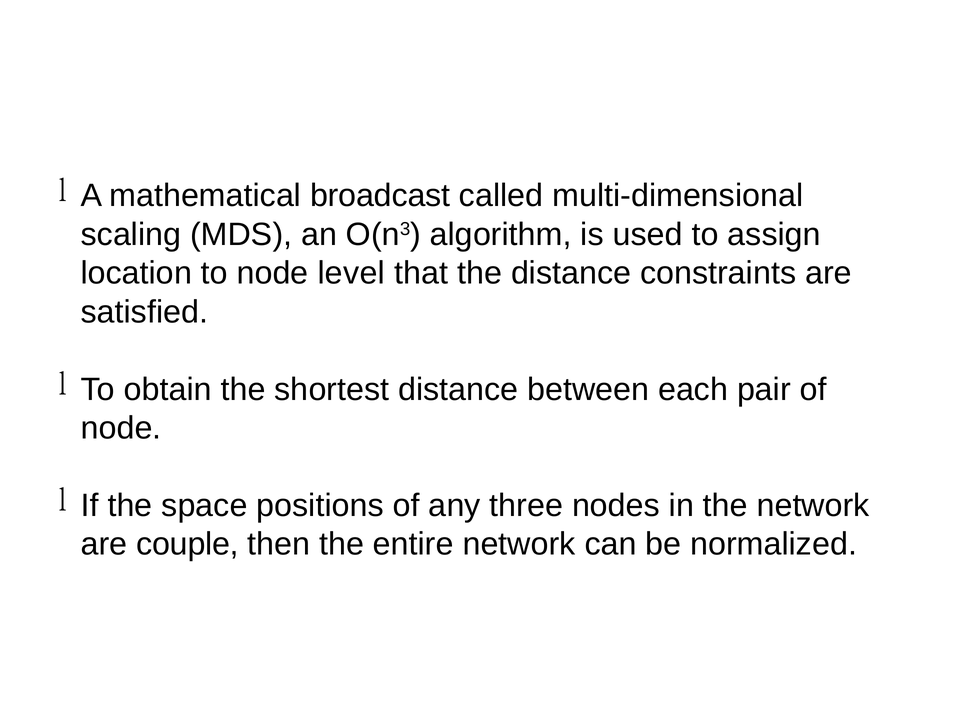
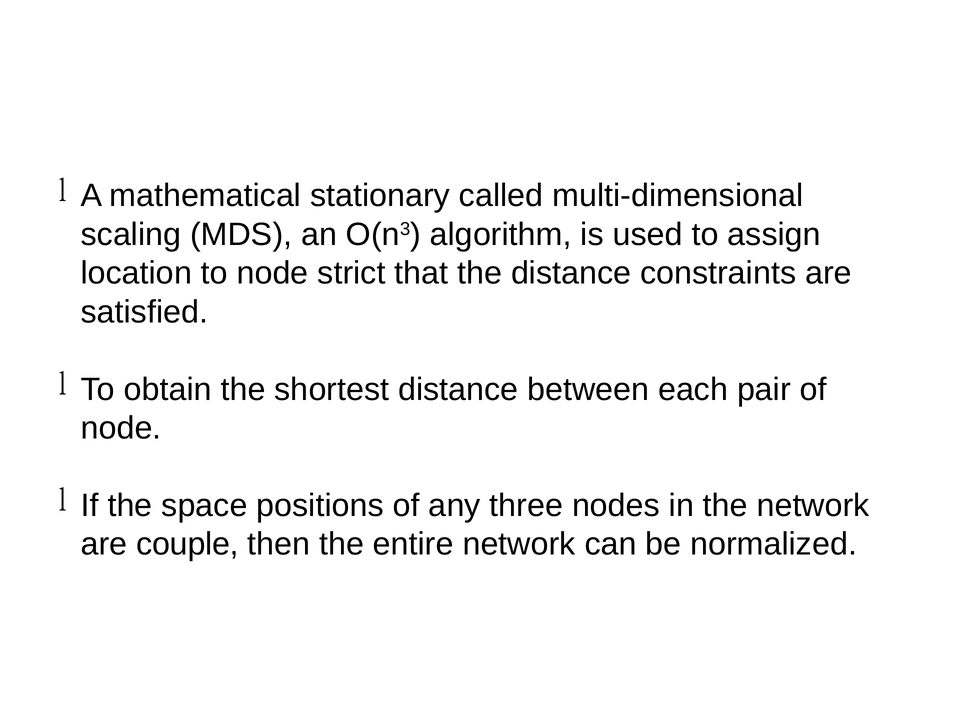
broadcast: broadcast -> stationary (380, 196)
level: level -> strict (351, 273)
